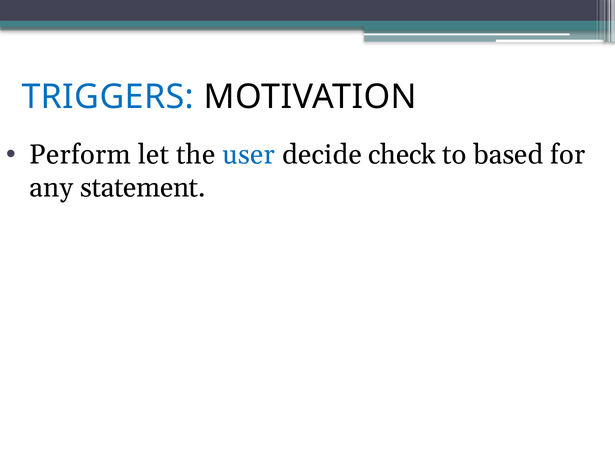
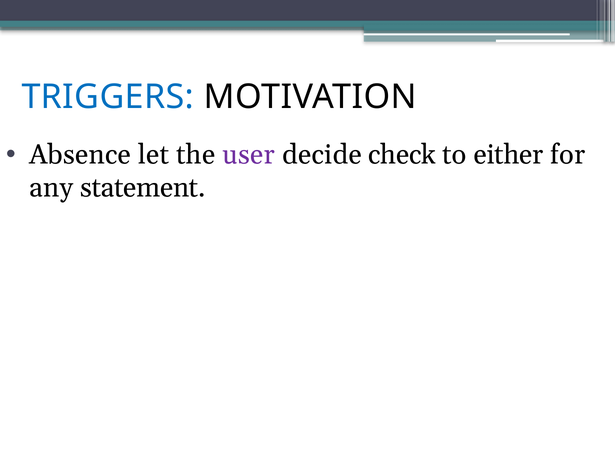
Perform: Perform -> Absence (80, 155)
user colour: blue -> purple (249, 155)
based: based -> either (509, 155)
